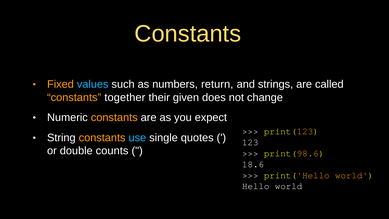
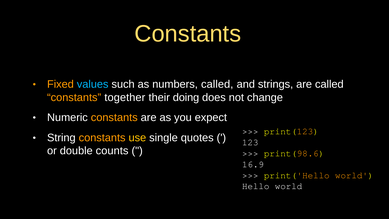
numbers return: return -> called (217, 84)
given: given -> doing (186, 97)
use colour: light blue -> yellow (137, 138)
18.6: 18.6 -> 16.9 (253, 164)
